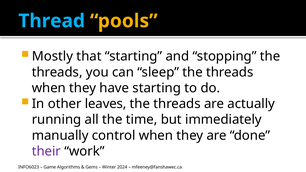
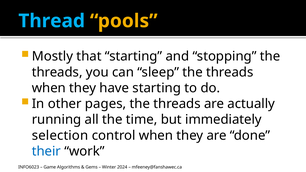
leaves: leaves -> pages (106, 104)
manually: manually -> selection (60, 136)
their colour: purple -> blue (46, 151)
